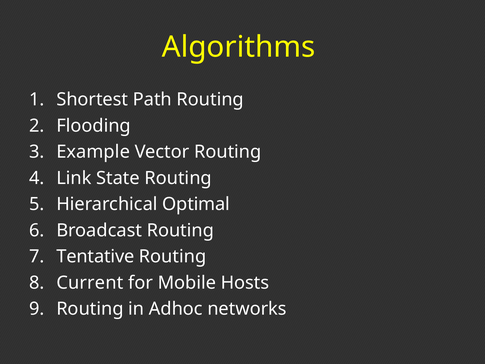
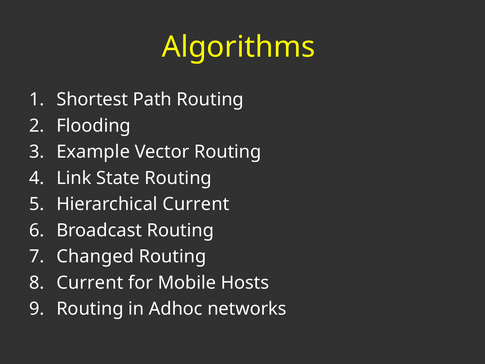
Hierarchical Optimal: Optimal -> Current (196, 204)
Tentative: Tentative -> Changed (95, 256)
